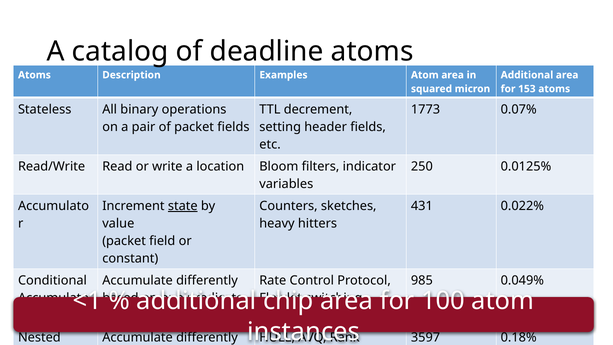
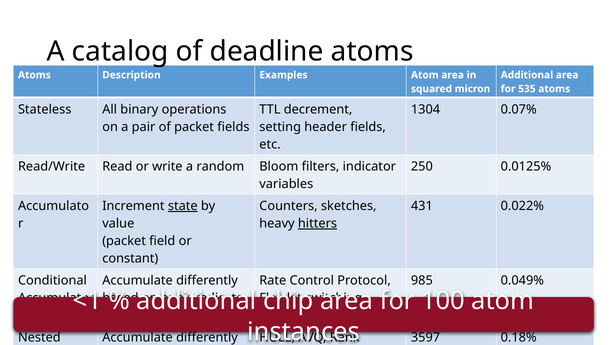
153: 153 -> 535 (527, 89)
1773: 1773 -> 1304 (426, 109)
location: location -> random (220, 166)
hitters underline: none -> present (318, 223)
